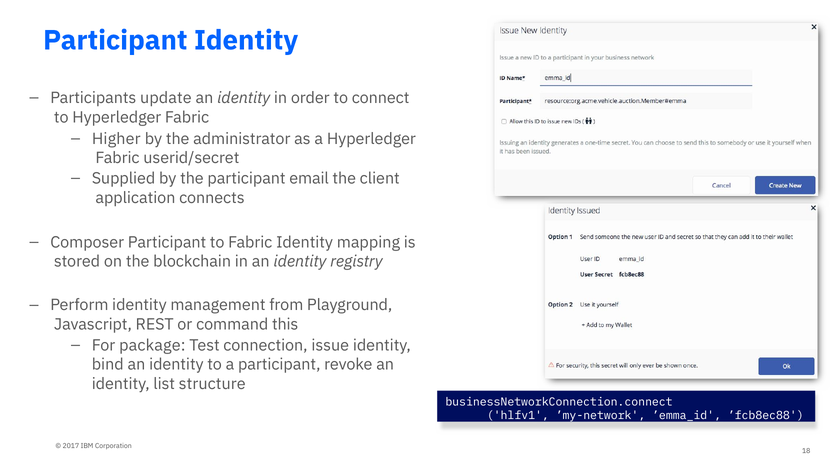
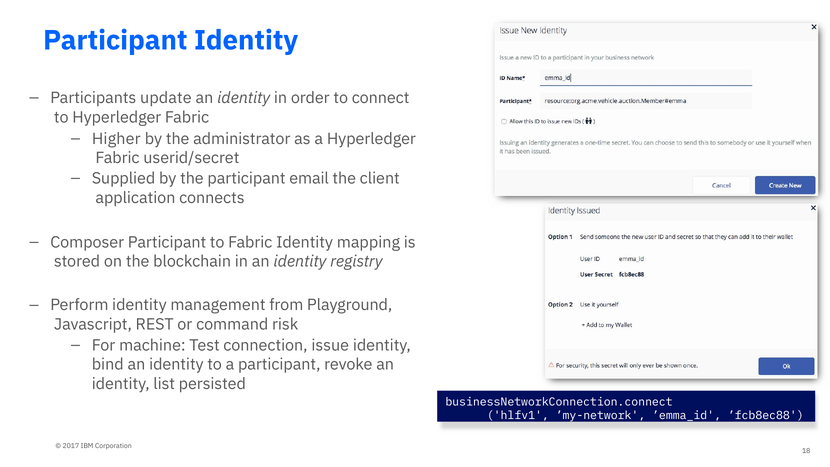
this: this -> risk (285, 324)
package: package -> machine (152, 345)
structure: structure -> persisted (212, 384)
